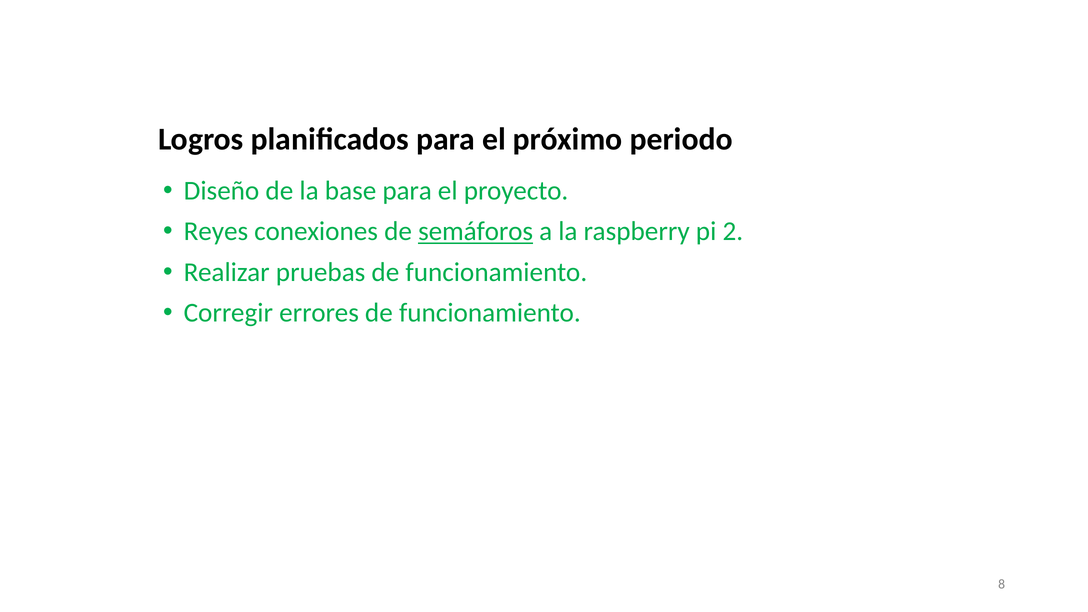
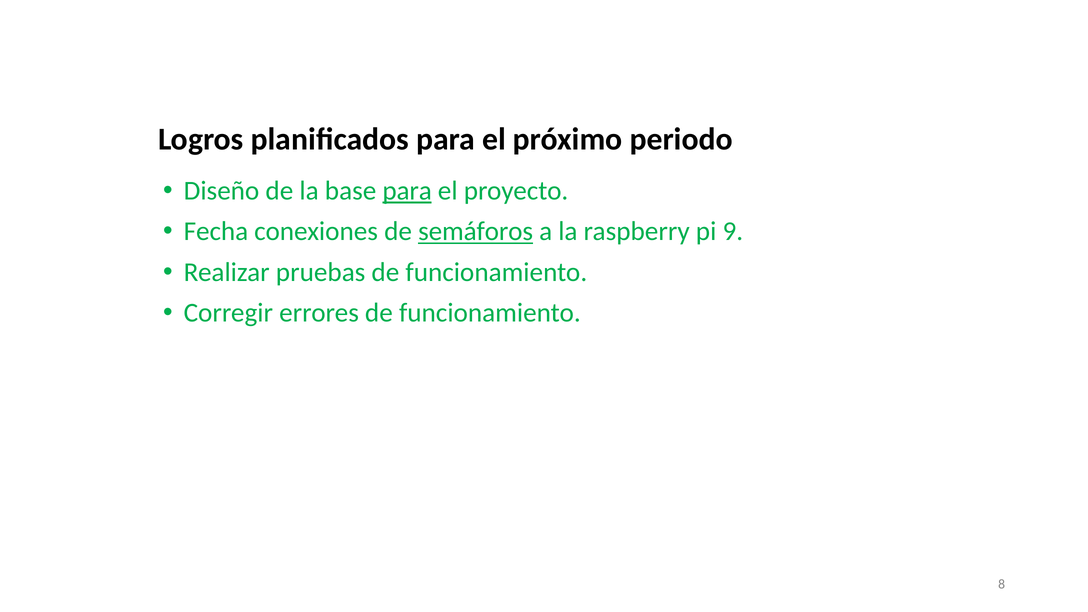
para underline: none -> present (407, 191)
Reyes: Reyes -> Fecha (216, 231)
2: 2 -> 9 (733, 231)
